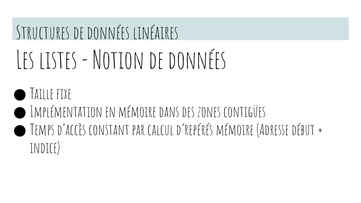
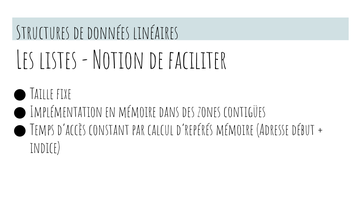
Notion de données: données -> faciliter (197, 61)
